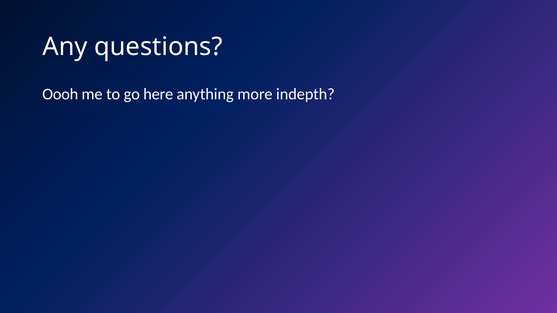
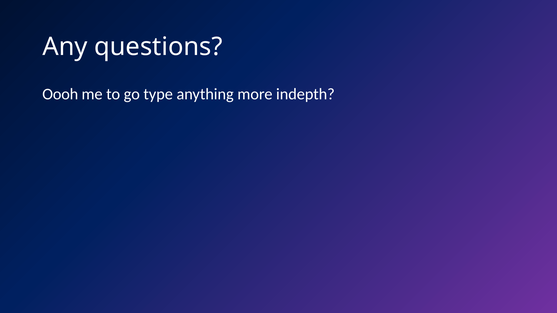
here: here -> type (158, 94)
